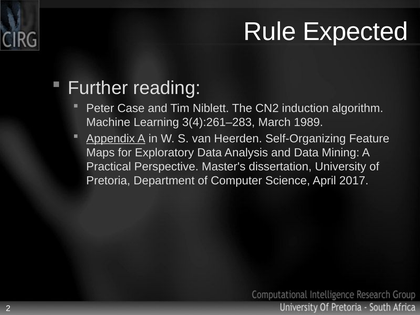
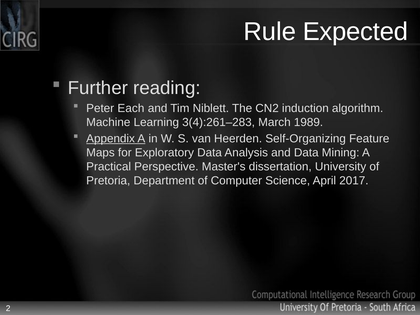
Case: Case -> Each (131, 108)
